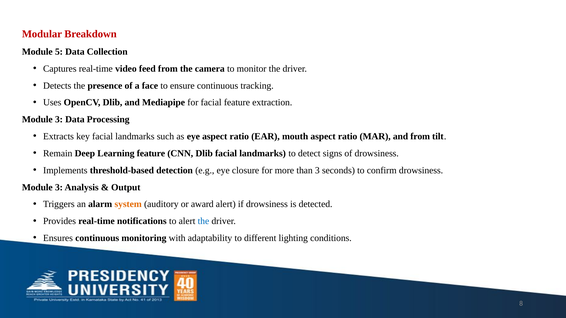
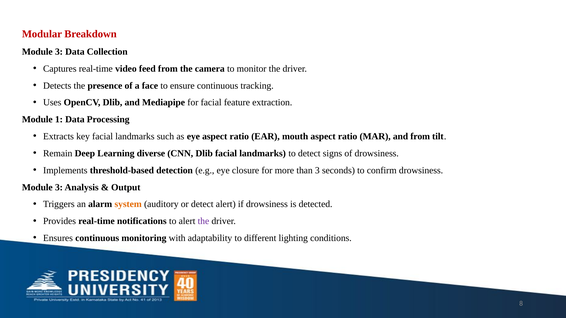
5: 5 -> 3 (59, 52)
3: 3 -> 1 (59, 120)
Learning feature: feature -> diverse (151, 154)
or award: award -> detect (202, 204)
the colour: blue -> purple (203, 221)
